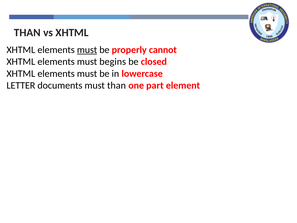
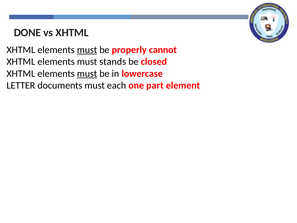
THAN: THAN -> DONE (27, 33)
begins: begins -> stands (113, 62)
must underline: none -> present (87, 74)
must than: than -> each (117, 85)
